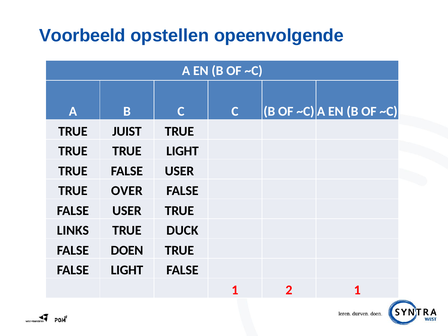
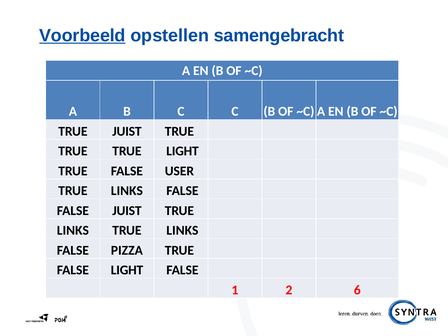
Voorbeeld underline: none -> present (82, 36)
opeenvolgende: opeenvolgende -> samengebracht (279, 36)
OVER: OVER -> LINKS (127, 191)
USER: USER -> JUIST (127, 211)
DUCK: DUCK -> LINKS (182, 230)
DOEN: DOEN -> PIZZA (127, 250)
2 1: 1 -> 6 (357, 290)
